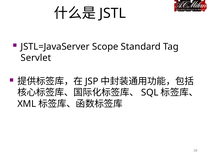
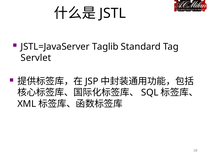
Scope: Scope -> Taglib (105, 46)
